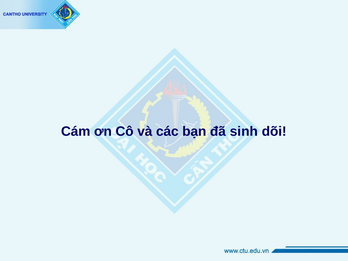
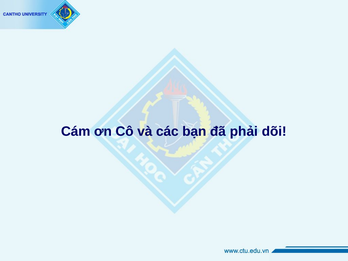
sinh: sinh -> phải (244, 131)
